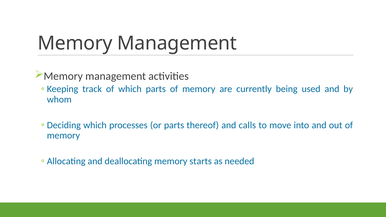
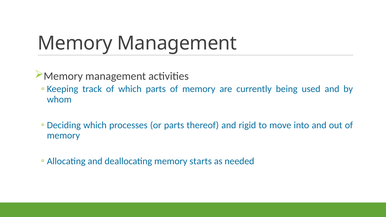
calls: calls -> rigid (247, 125)
